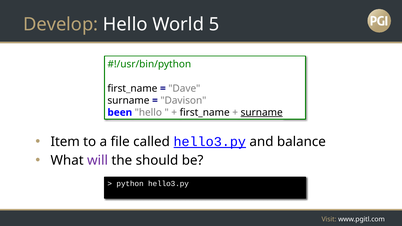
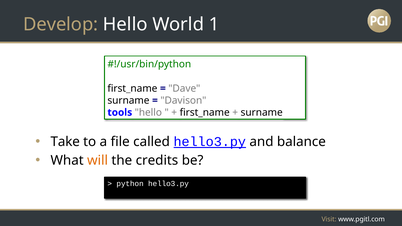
5: 5 -> 1 (214, 24)
been: been -> tools (120, 113)
surname underline: present -> none (262, 113)
Item: Item -> Take (65, 142)
will colour: purple -> orange (98, 161)
should: should -> credits (157, 161)
